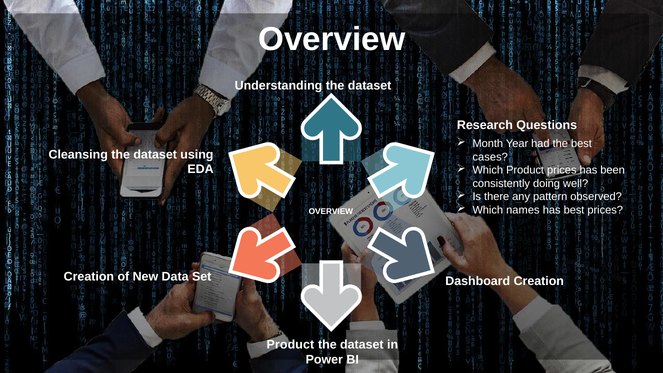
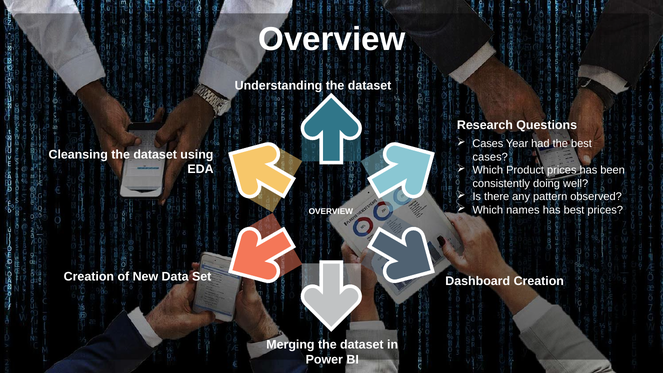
Month: Month -> Cases (488, 144)
Product: Product -> Merging (290, 344)
